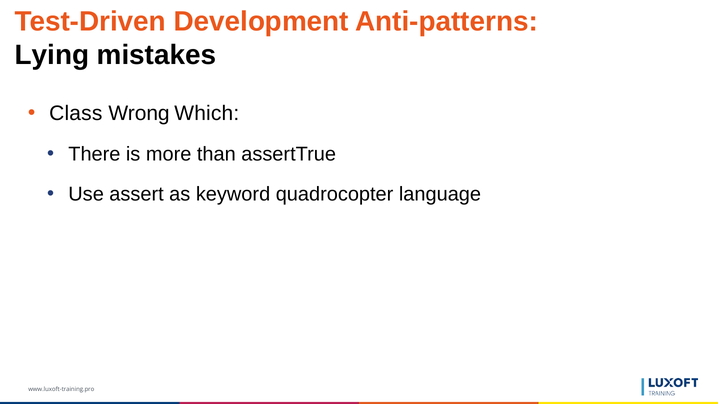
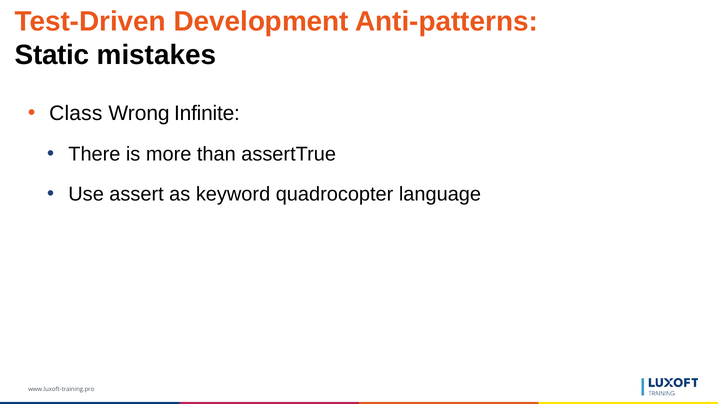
Lying: Lying -> Static (52, 55)
Which: Which -> Infinite (207, 114)
